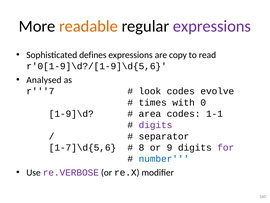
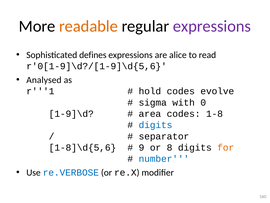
copy: copy -> alice (178, 55)
r'''7: r'''7 -> r'''1 (40, 91)
look: look -> hold (150, 91)
times: times -> sigma (153, 102)
1-1: 1-1 -> 1-8 (214, 114)
digits colour: purple -> blue (156, 125)
1-7]\d{5,6: 1-7]\d{5,6 -> 1-8]\d{5,6 (82, 147)
8: 8 -> 9 (141, 147)
9: 9 -> 8 (170, 147)
for colour: purple -> orange (226, 147)
re.VERBOSE colour: purple -> blue (71, 172)
